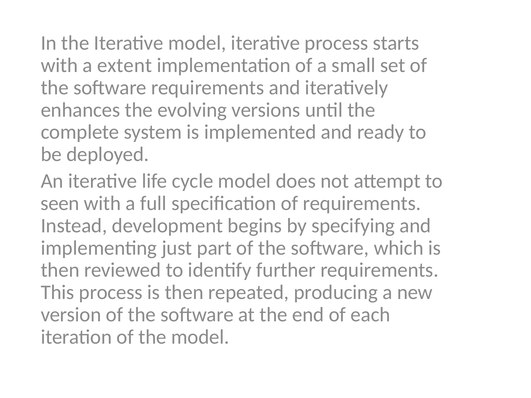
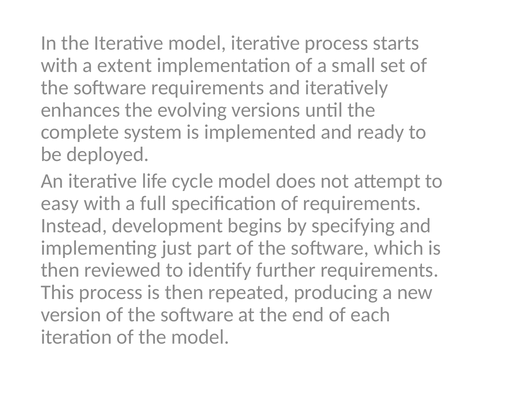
seen: seen -> easy (60, 203)
